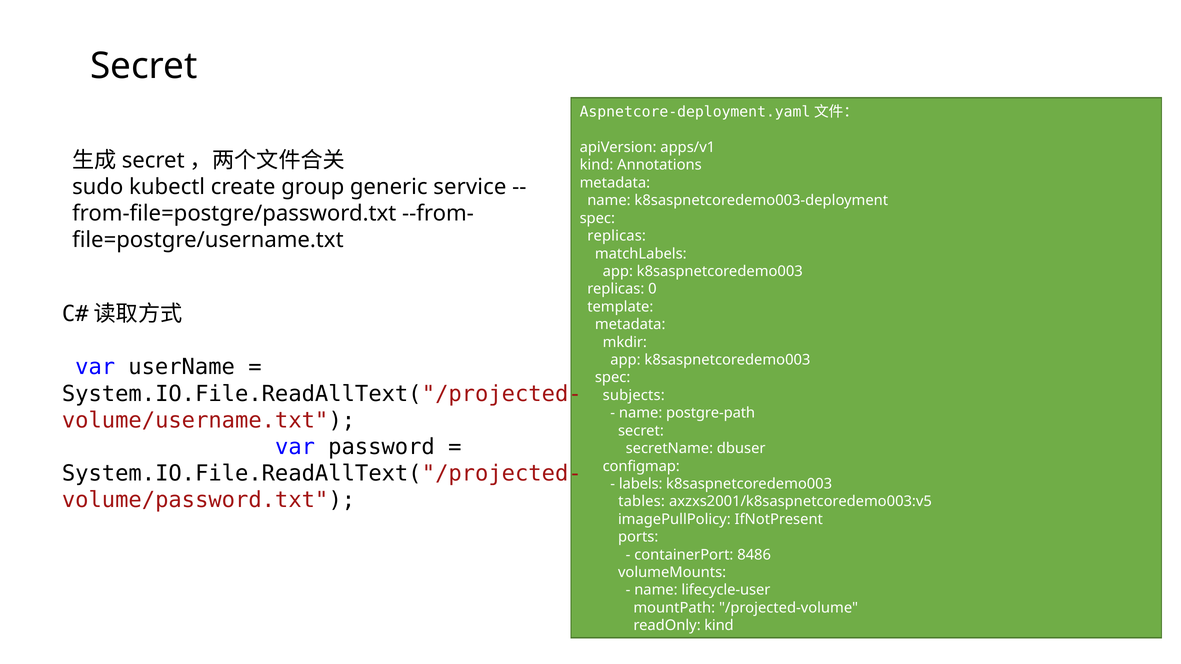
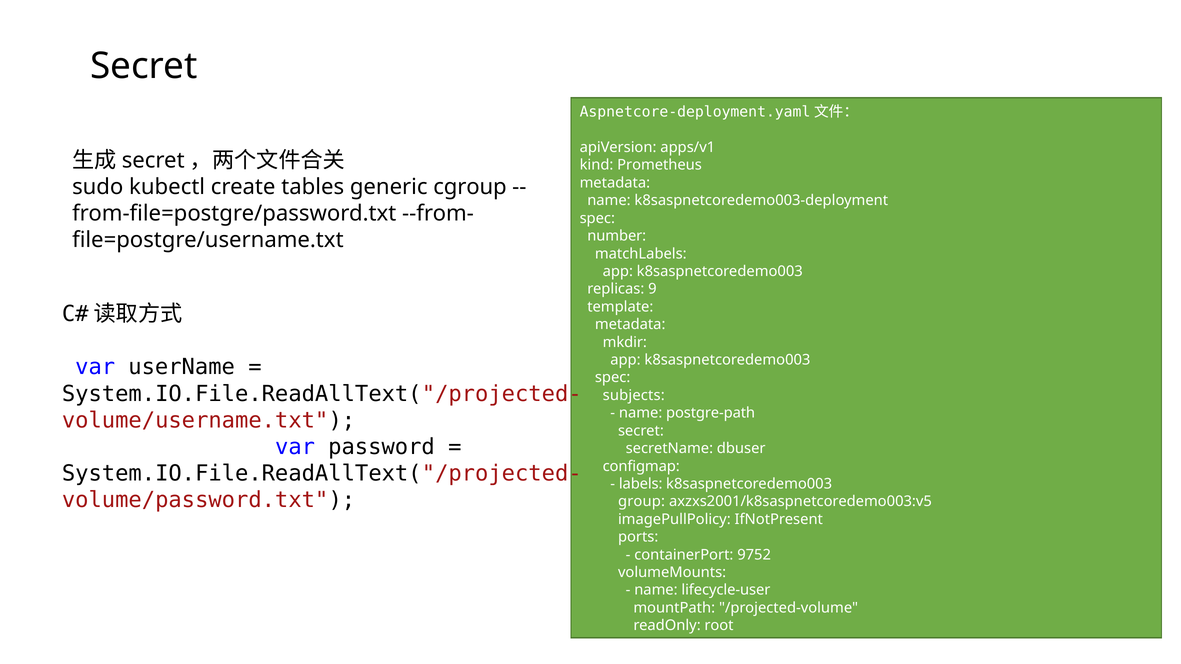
Annotations: Annotations -> Prometheus (660, 165)
group: group -> tables (313, 187)
service: service -> cgroup (470, 187)
replicas: replicas -> number (617, 236)
0: 0 -> 9 (652, 289)
tables: tables -> group (642, 502)
8486: 8486 -> 9752 (754, 555)
readOnly kind: kind -> root (719, 626)
